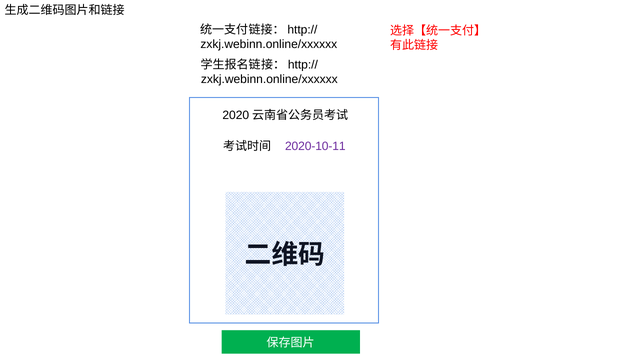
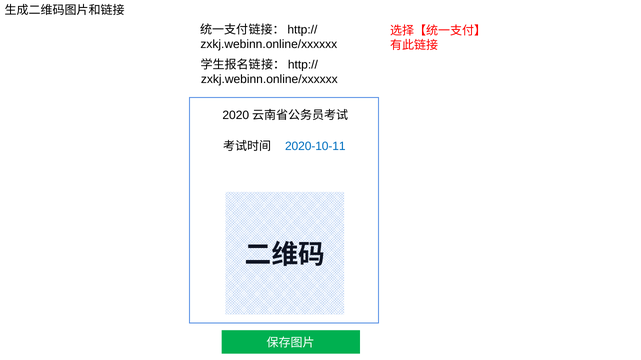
2020-10-11 colour: purple -> blue (315, 146)
